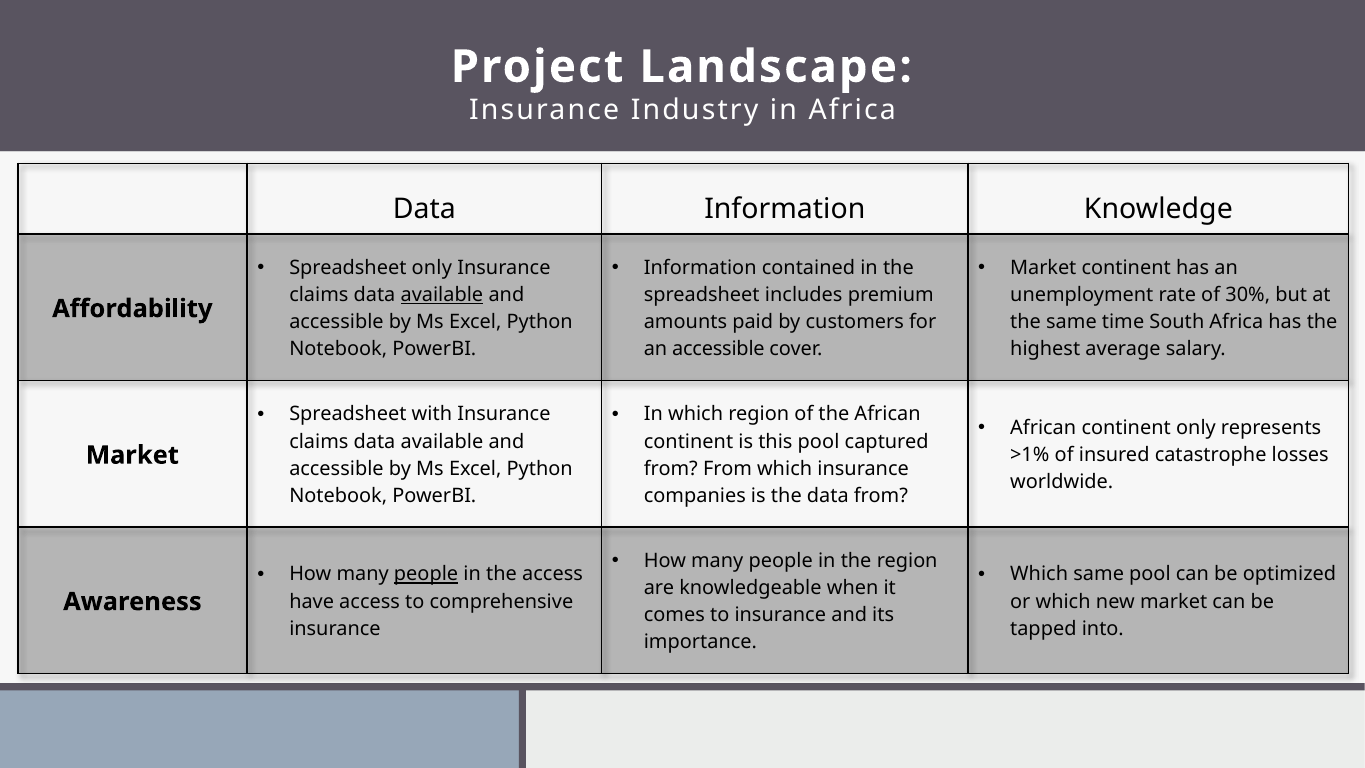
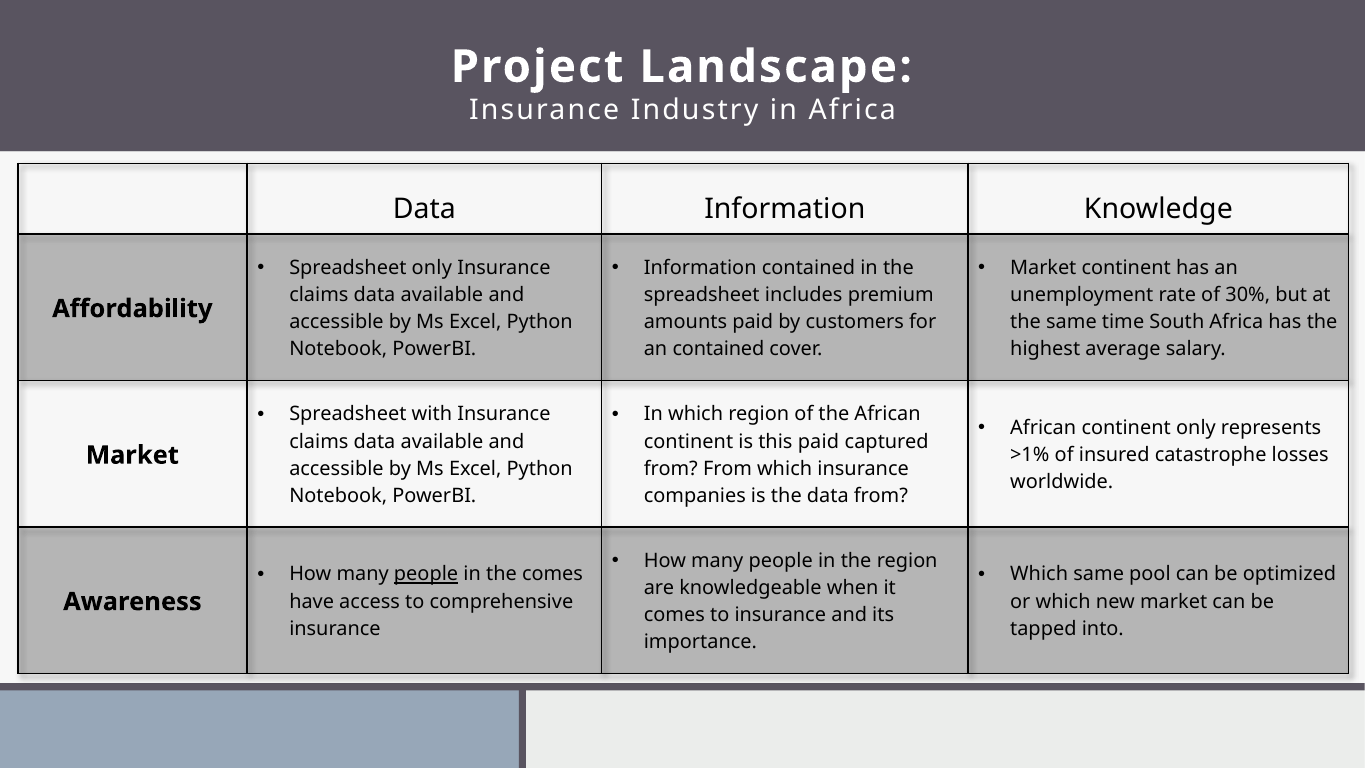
available underline: present -> none (442, 295)
an accessible: accessible -> contained (718, 349)
this pool: pool -> paid (818, 441)
the access: access -> comes (553, 574)
